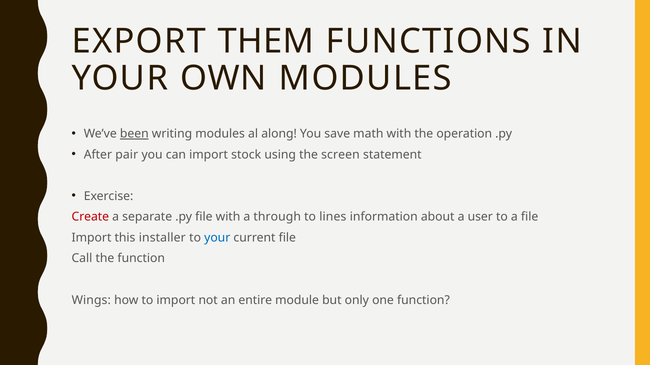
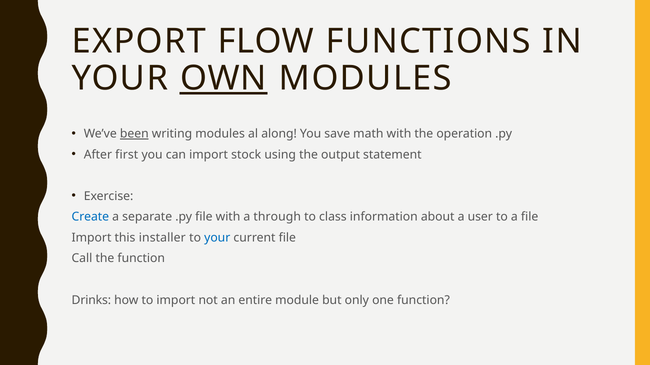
THEM: THEM -> FLOW (266, 41)
OWN underline: none -> present (223, 79)
pair: pair -> first (127, 155)
screen: screen -> output (341, 155)
Create colour: red -> blue (90, 217)
lines: lines -> class (333, 217)
Wings: Wings -> Drinks (91, 301)
